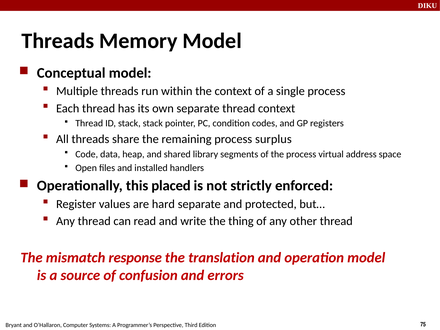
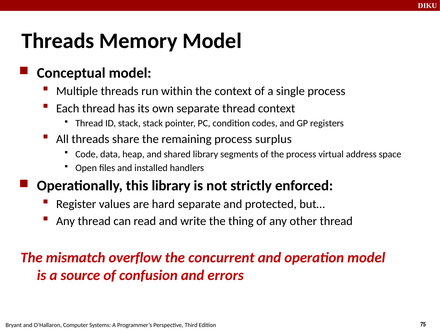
this placed: placed -> library (171, 186)
response: response -> overflow (135, 258)
translation: translation -> concurrent (221, 258)
